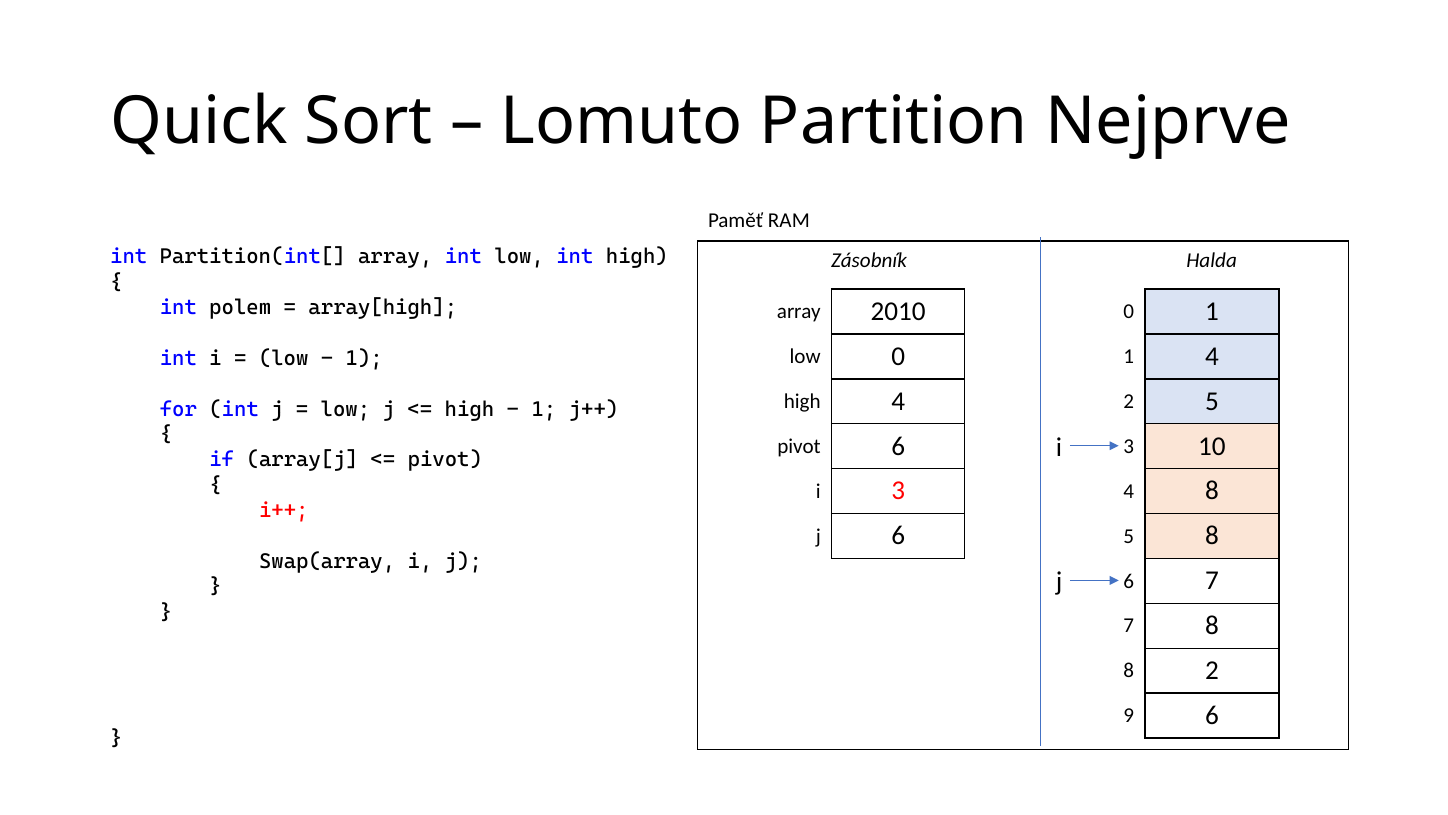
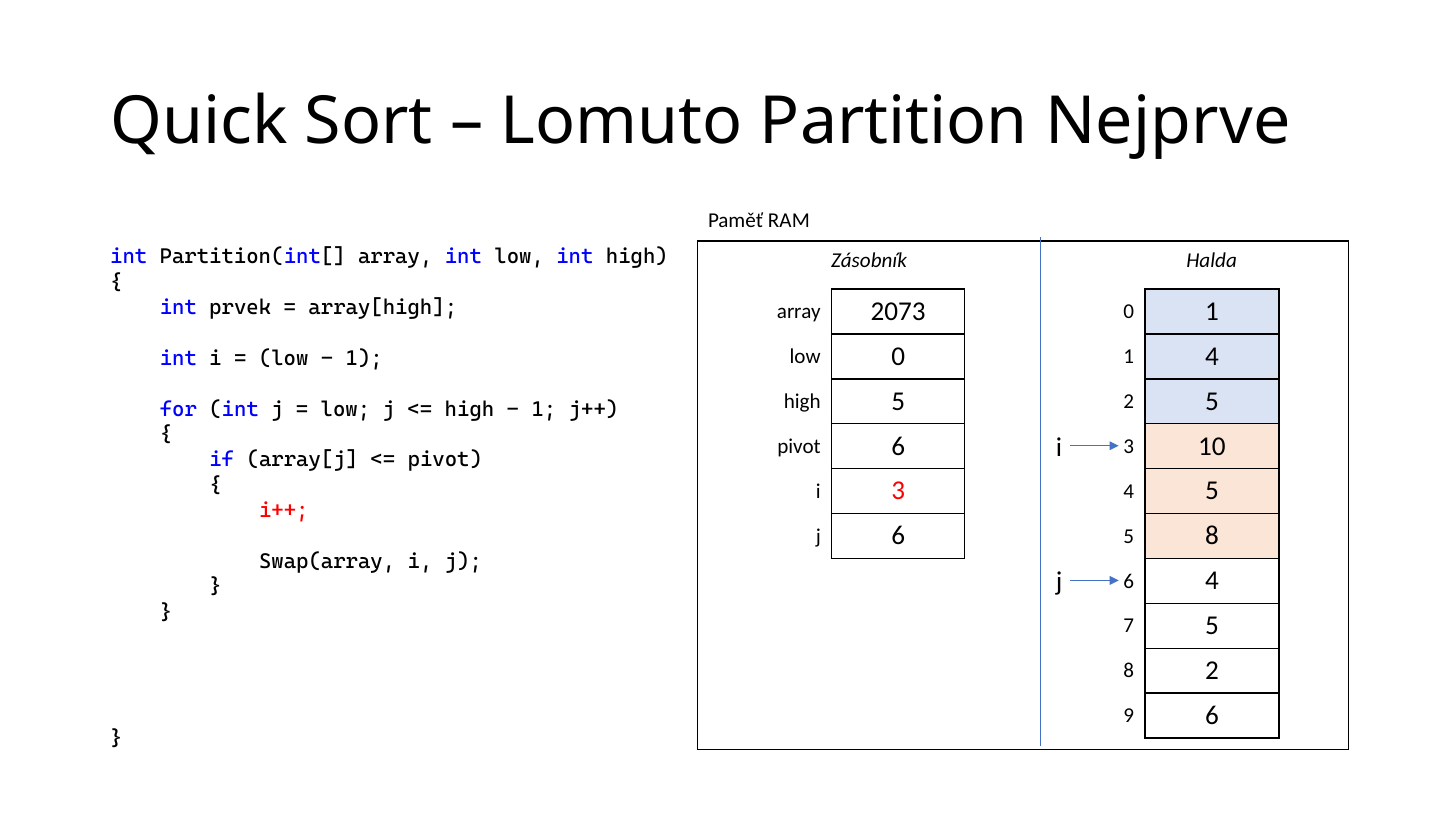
polem: polem -> prvek (240, 307)
2010: 2010 -> 2073 (898, 311)
high 4: 4 -> 5 (898, 401)
4 8: 8 -> 5 (1212, 491)
6 7: 7 -> 4 (1212, 580)
7 8: 8 -> 5 (1212, 625)
